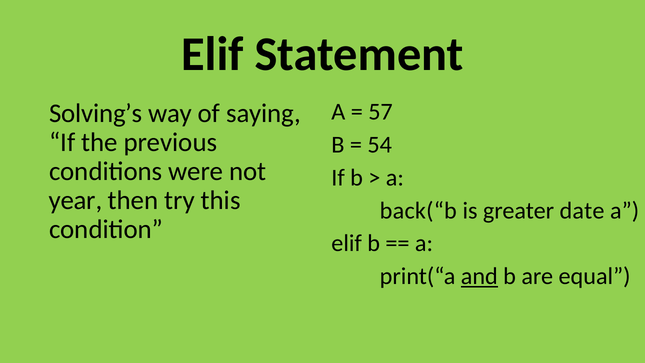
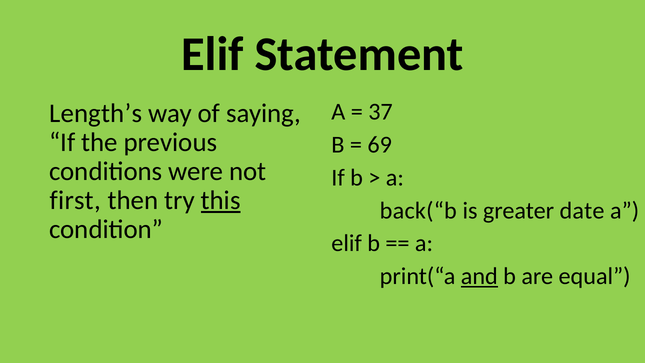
57: 57 -> 37 (380, 112)
Solving’s: Solving’s -> Length’s (96, 113)
54: 54 -> 69 (380, 145)
year: year -> first (75, 200)
this underline: none -> present (221, 200)
